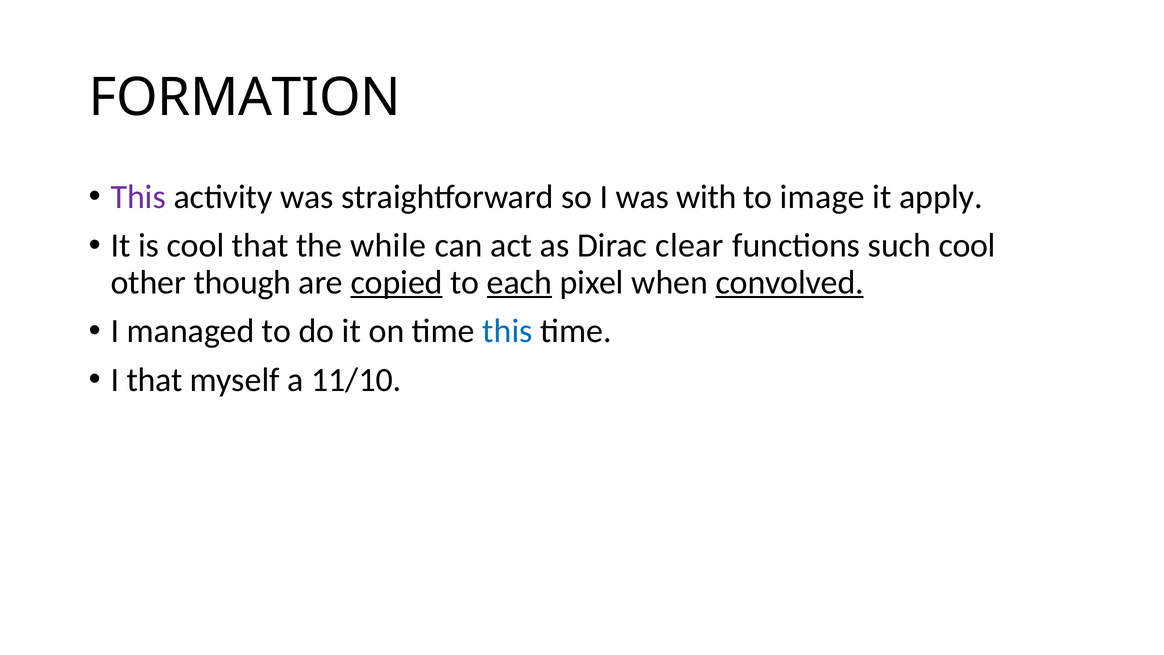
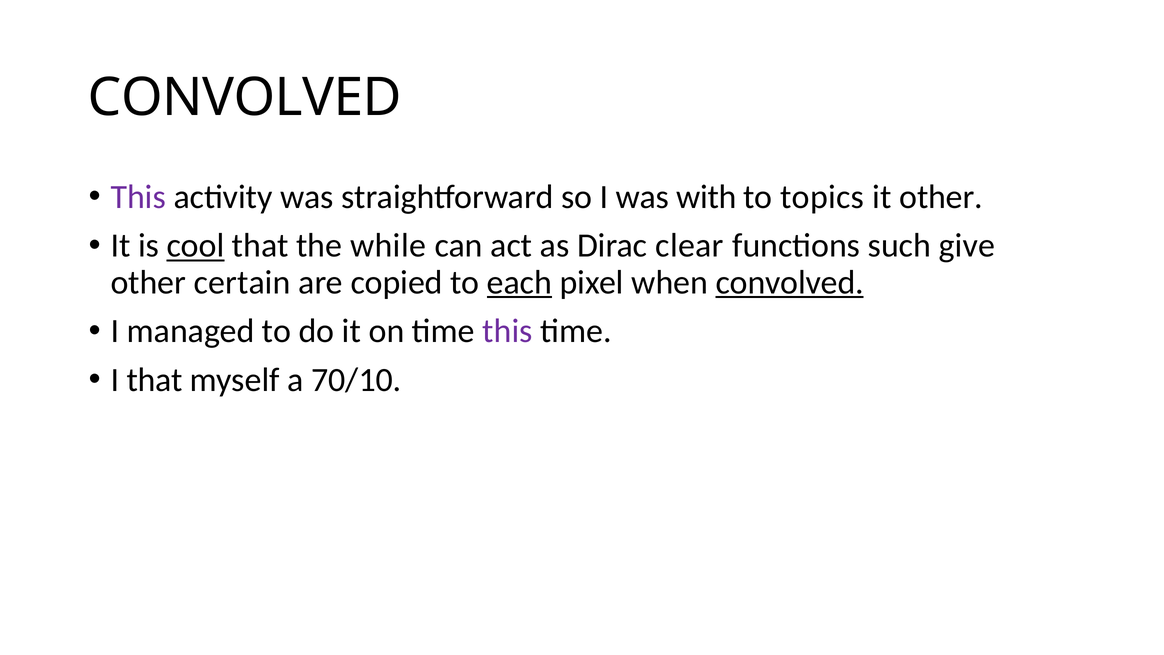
FORMATION: FORMATION -> CONVOLVED (245, 98)
image: image -> topics (822, 197)
it apply: apply -> other (941, 197)
cool underline: none -> present (196, 246)
such cool: cool -> give (967, 246)
though: though -> certain (242, 282)
copied underline: present -> none (397, 282)
this colour: blue -> purple (507, 331)
11/10: 11/10 -> 70/10 (356, 380)
